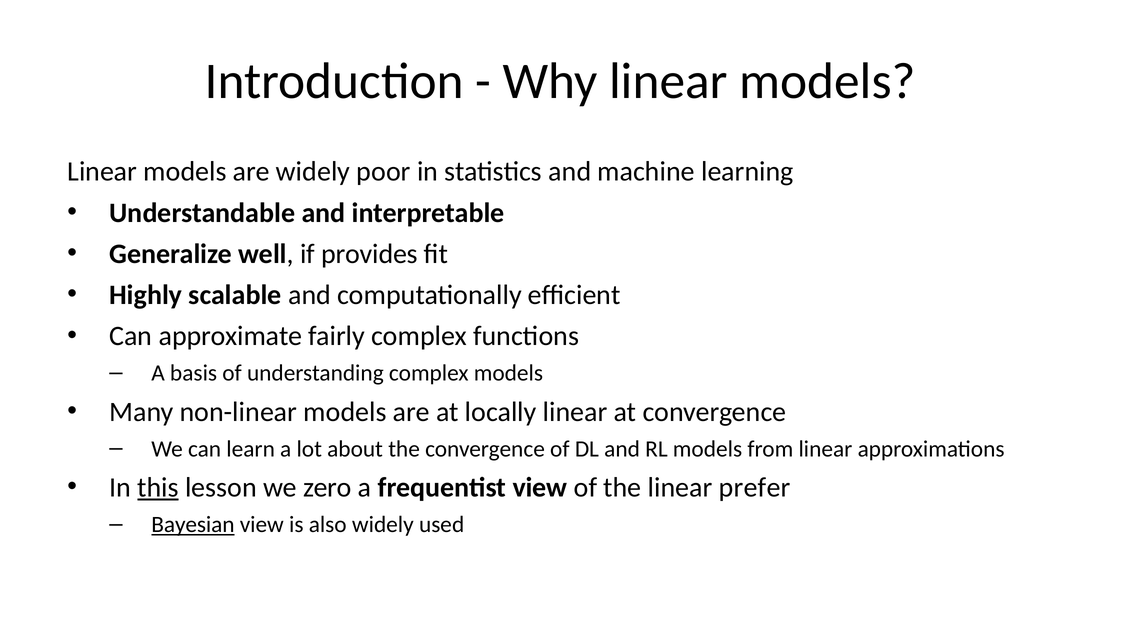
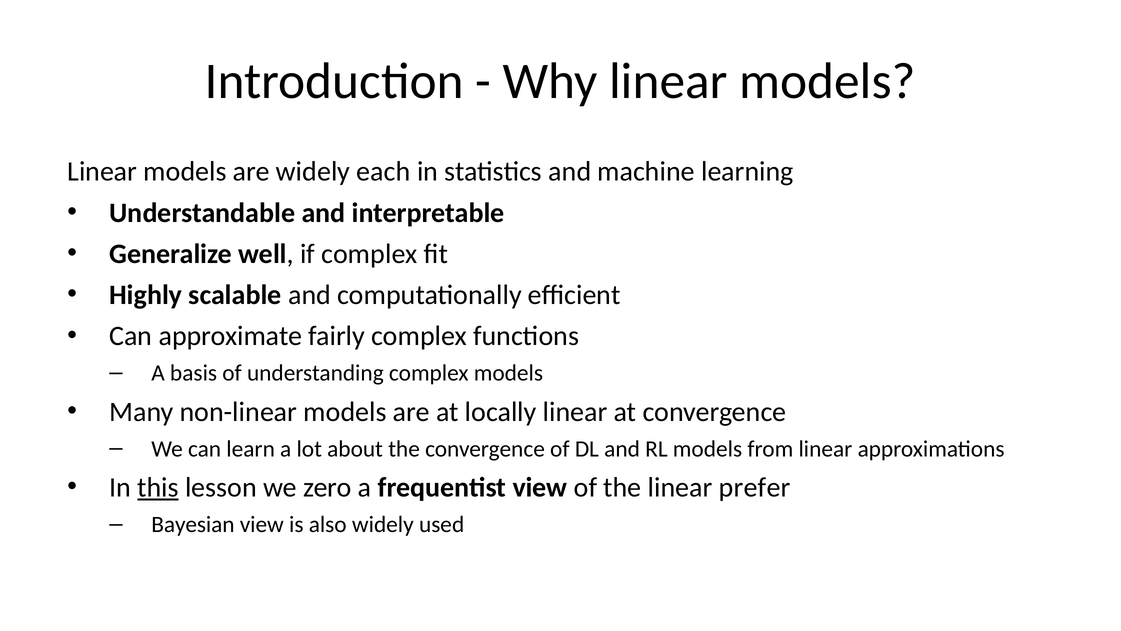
poor: poor -> each (384, 172)
if provides: provides -> complex (369, 254)
Bayesian underline: present -> none (193, 524)
